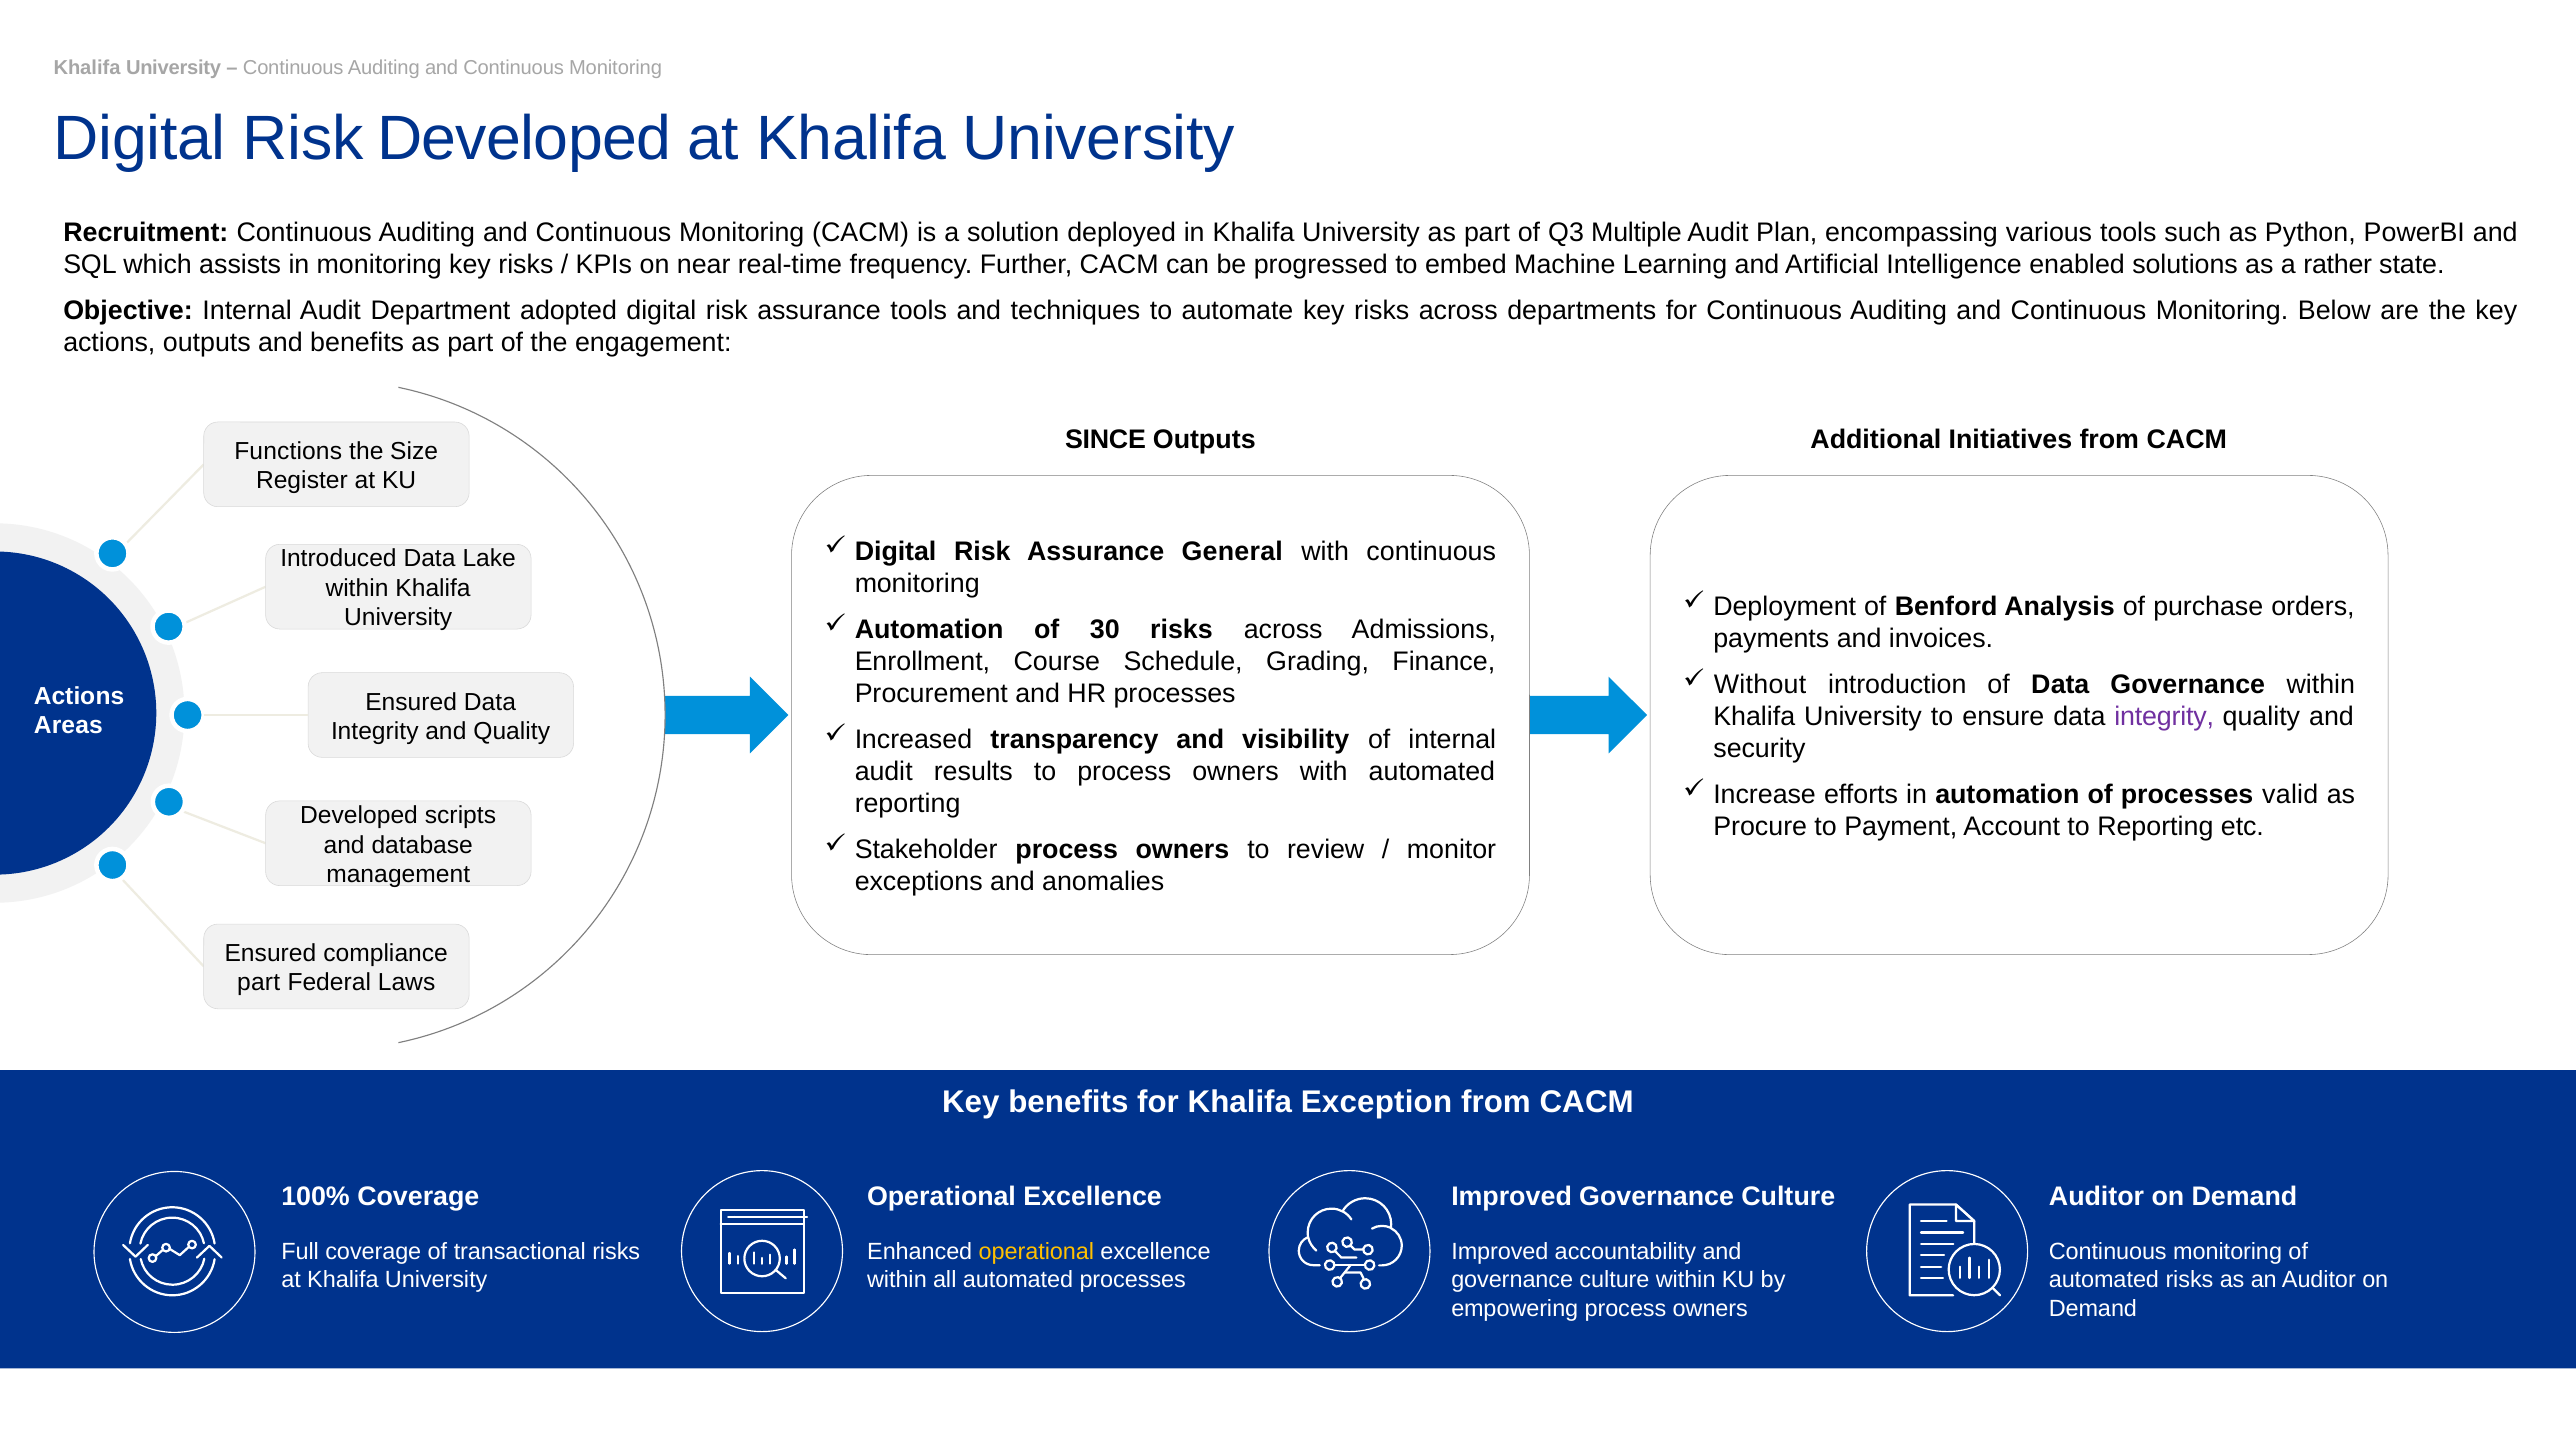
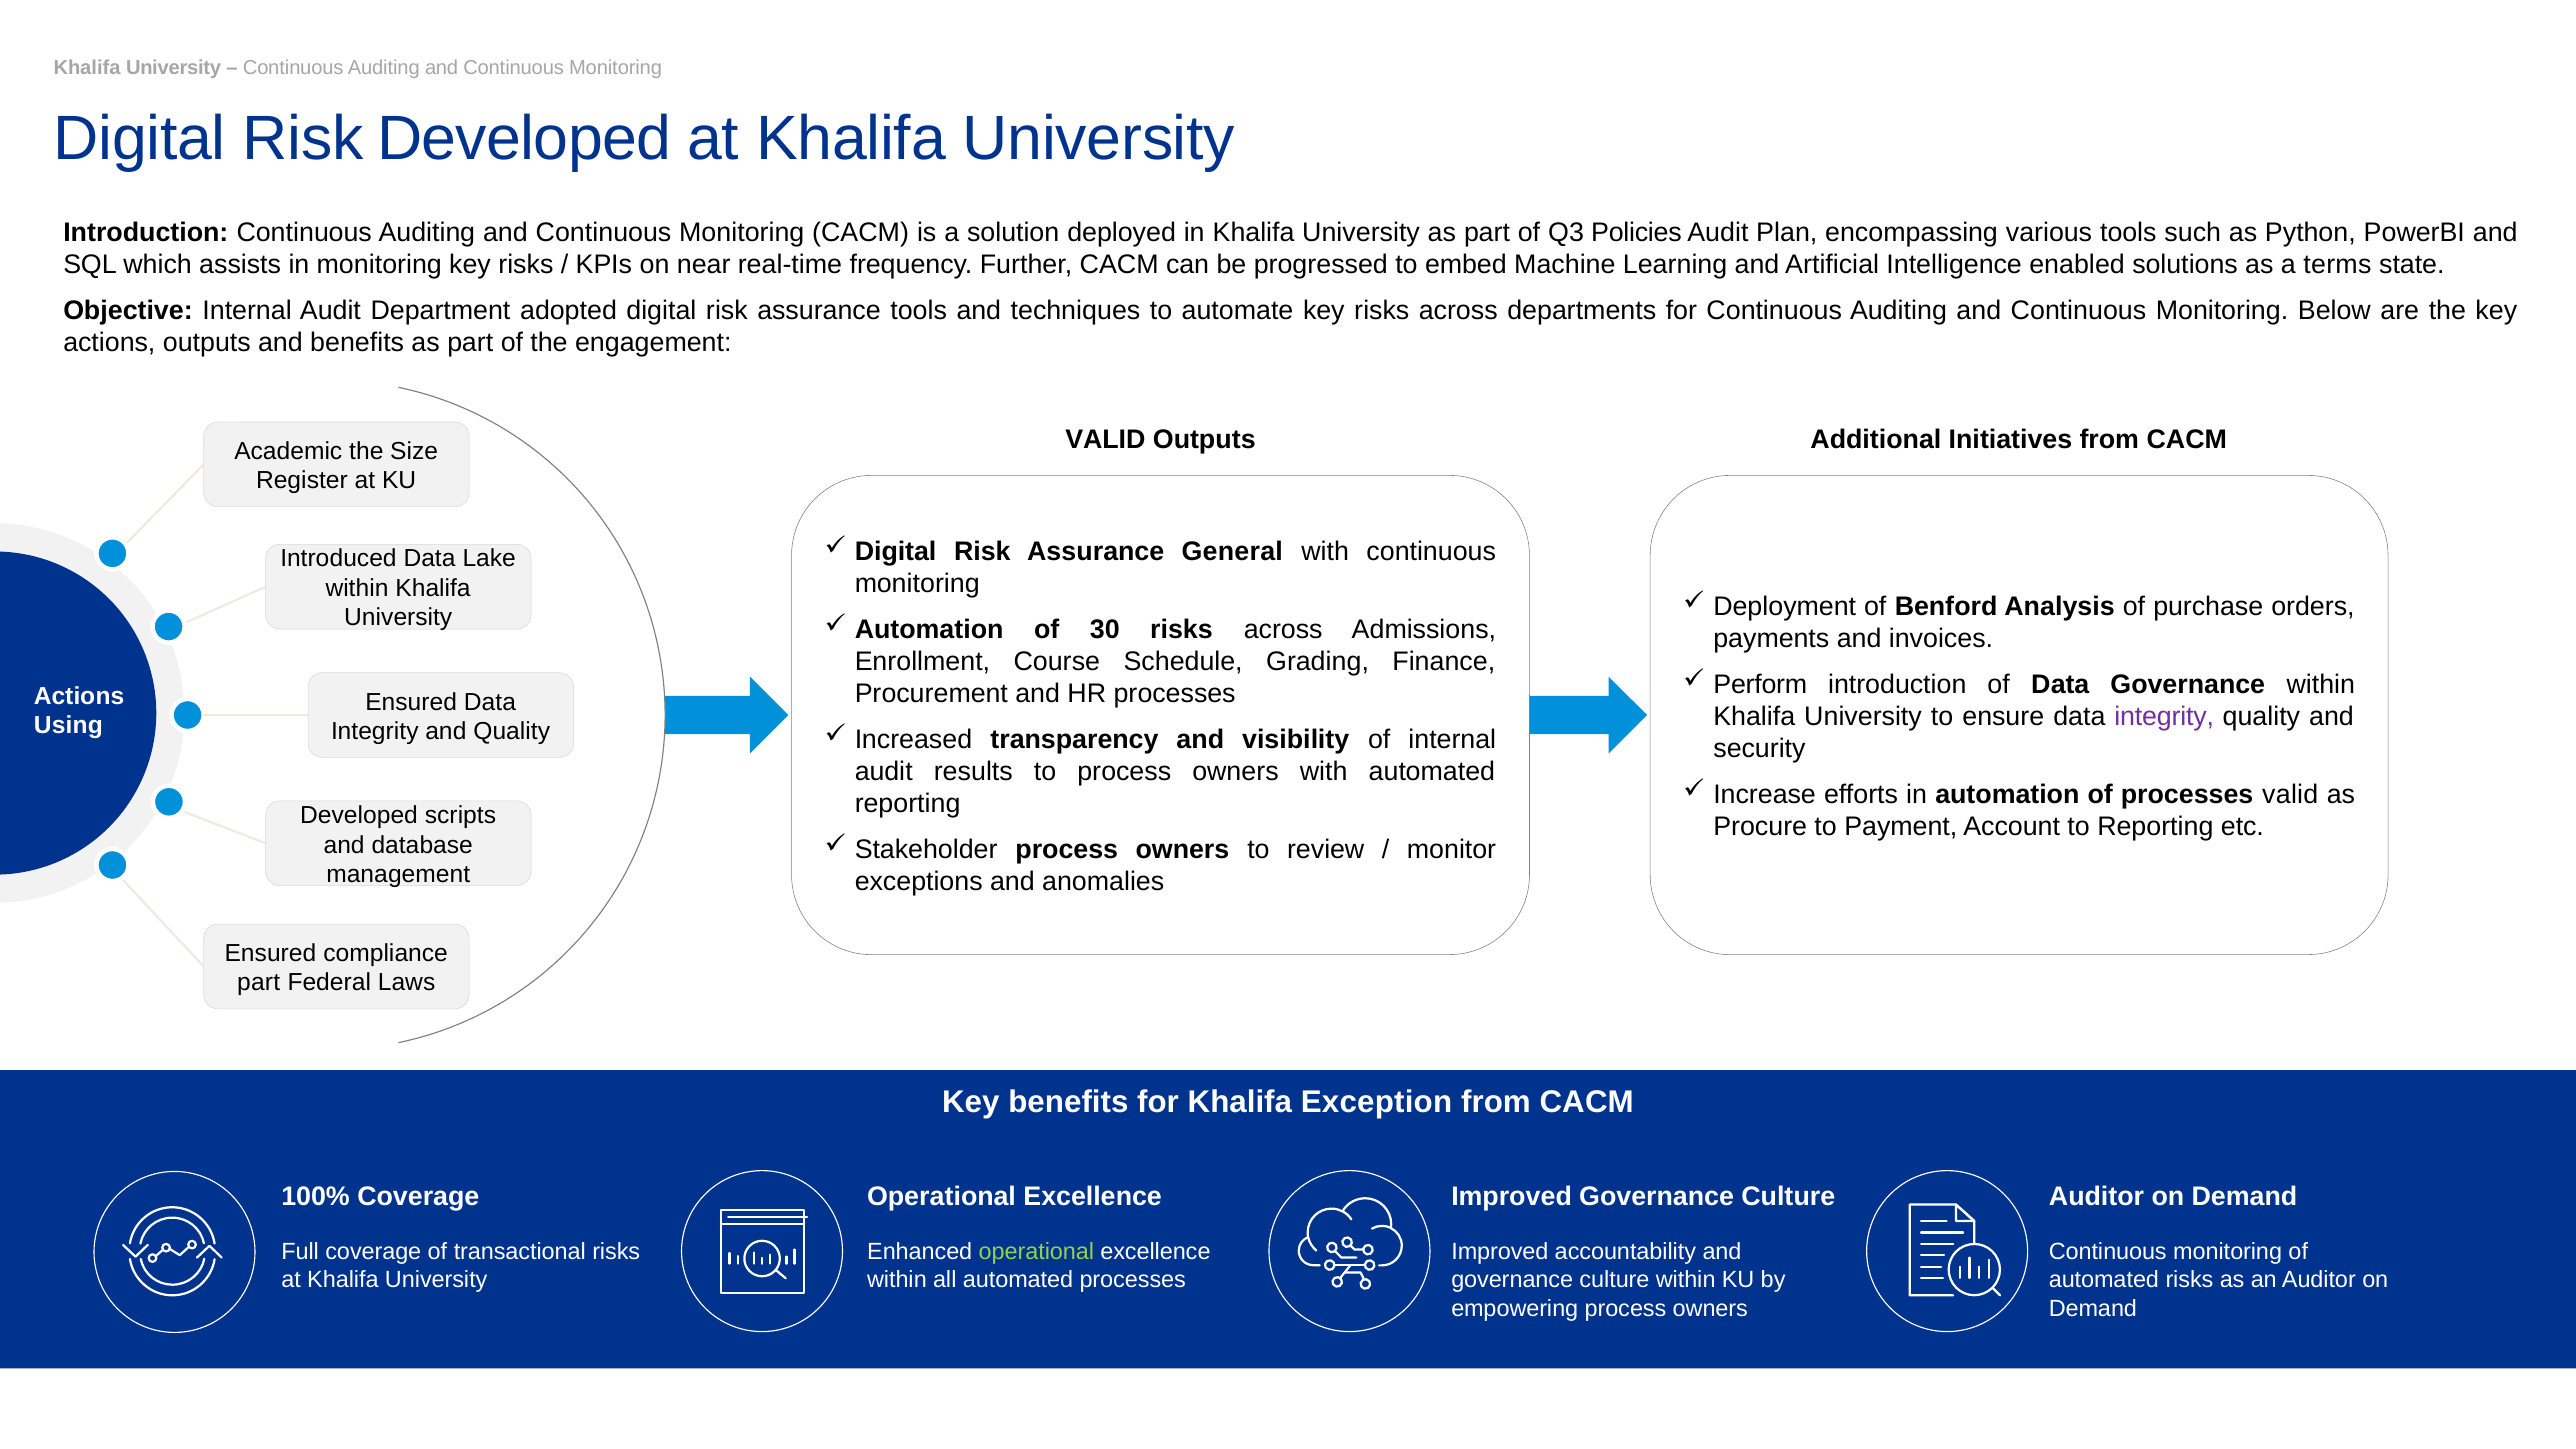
Recruitment: Recruitment -> Introduction (146, 232)
Multiple: Multiple -> Policies (1636, 232)
rather: rather -> terms (2337, 265)
SINCE: SINCE -> VALID (1105, 440)
Functions: Functions -> Academic (288, 451)
Without: Without -> Perform (1760, 685)
Areas: Areas -> Using (68, 726)
operational colour: yellow -> light green (1036, 1252)
